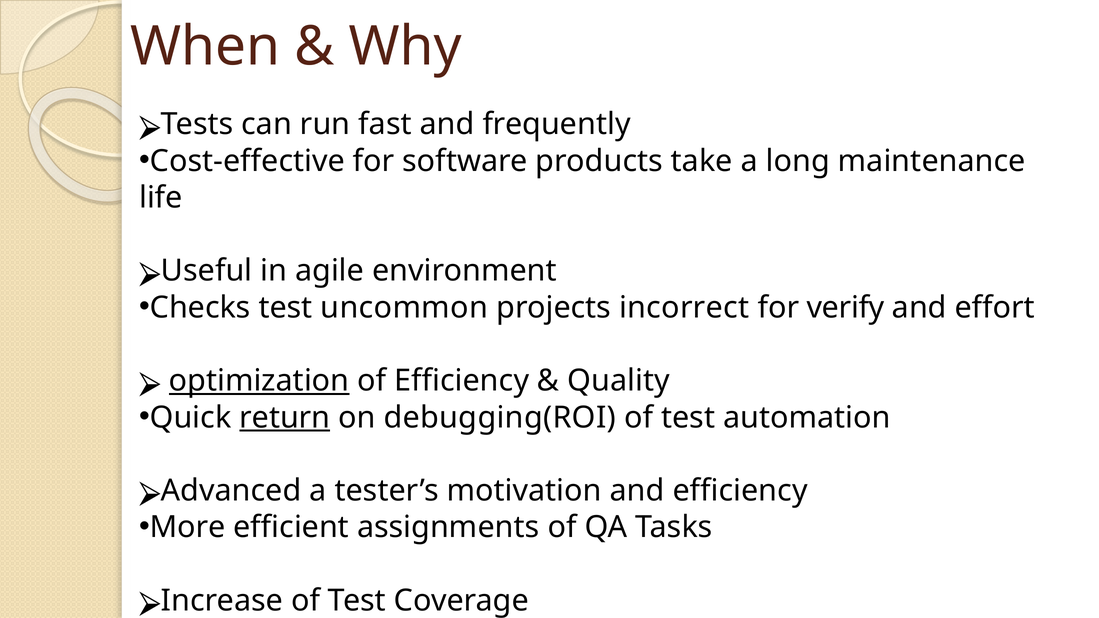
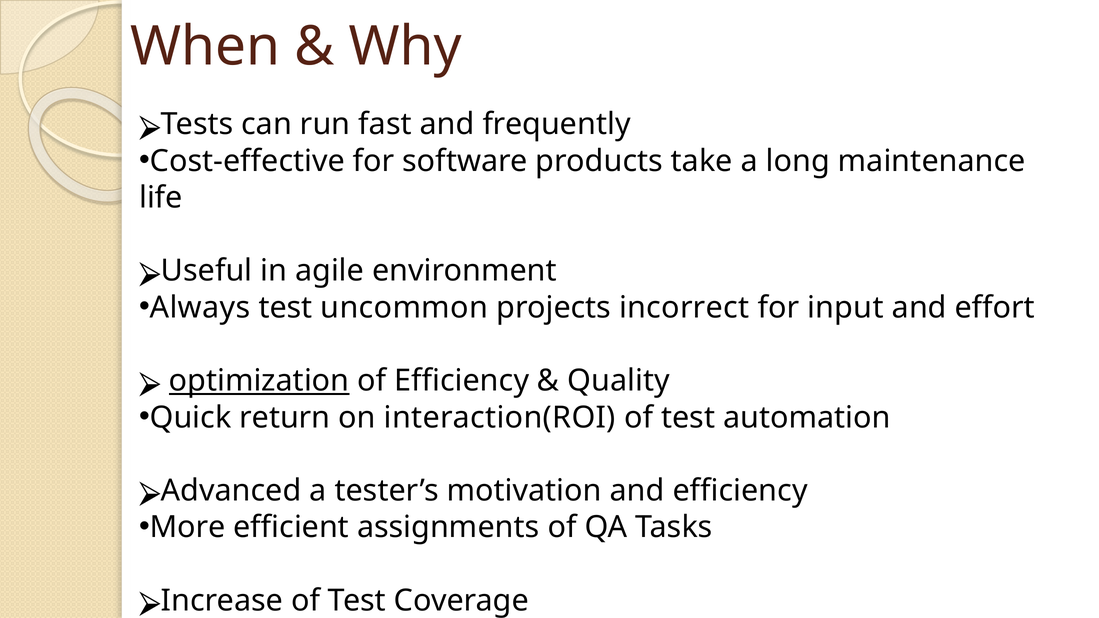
Checks: Checks -> Always (200, 308)
verify: verify -> input (845, 308)
return underline: present -> none (285, 418)
debugging(ROI: debugging(ROI -> interaction(ROI (500, 418)
